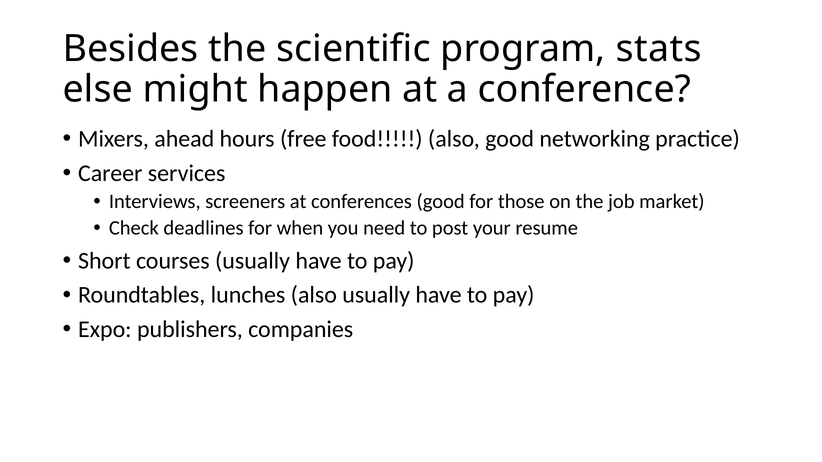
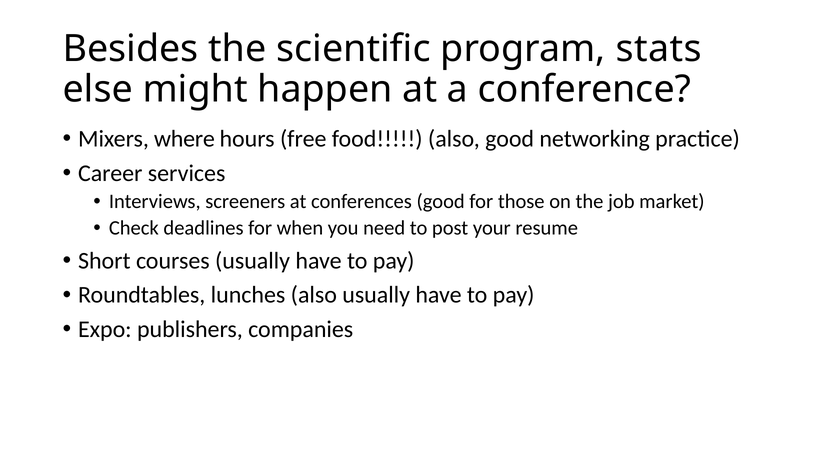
ahead: ahead -> where (184, 139)
